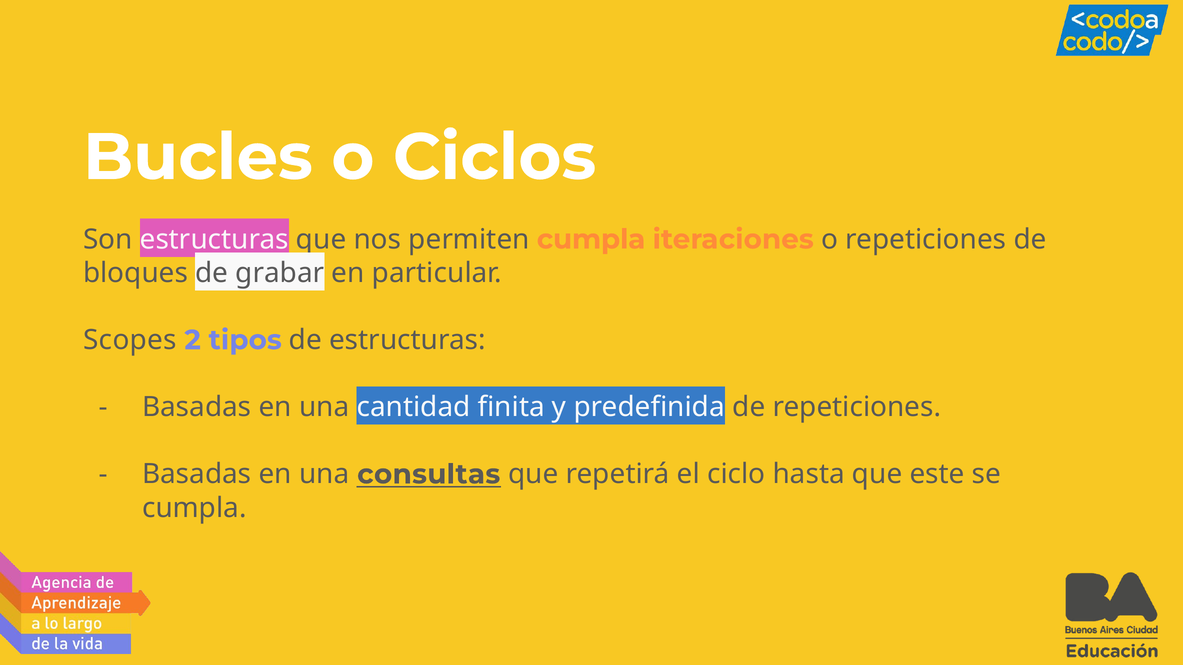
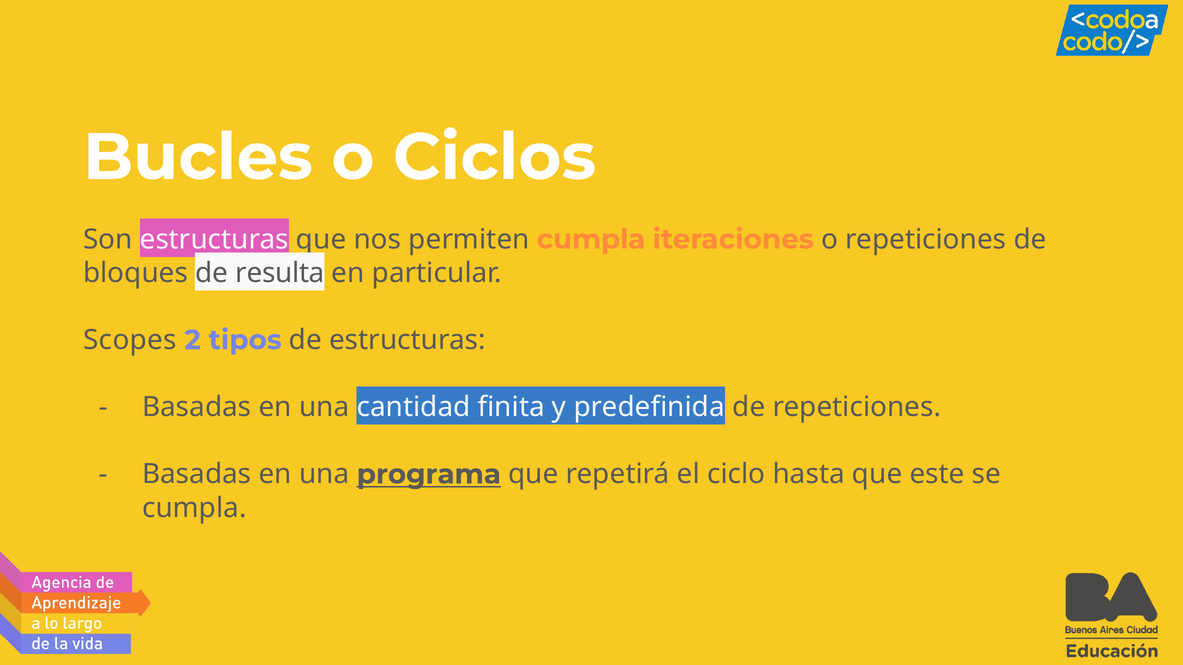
grabar: grabar -> resulta (280, 273)
consultas: consultas -> programa (429, 475)
